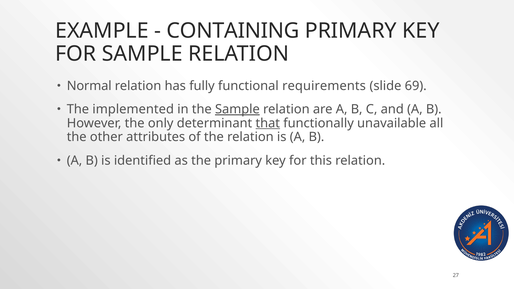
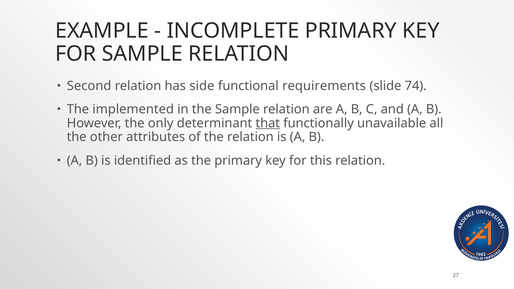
CONTAINING: CONTAINING -> INCOMPLETE (233, 31)
Normal: Normal -> Second (89, 86)
fully: fully -> side (202, 86)
69: 69 -> 74 (416, 86)
Sample underline: present -> none (237, 109)
